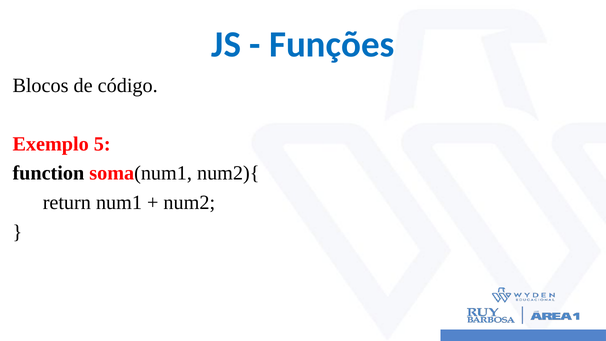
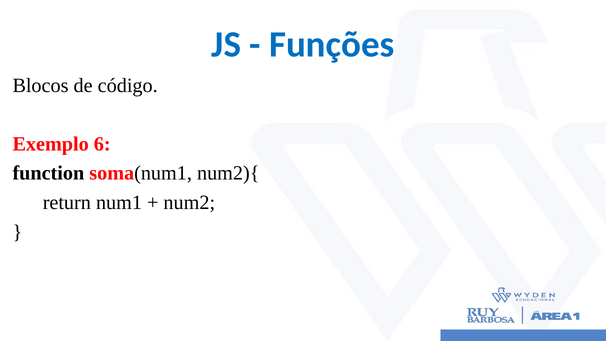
5: 5 -> 6 (102, 144)
